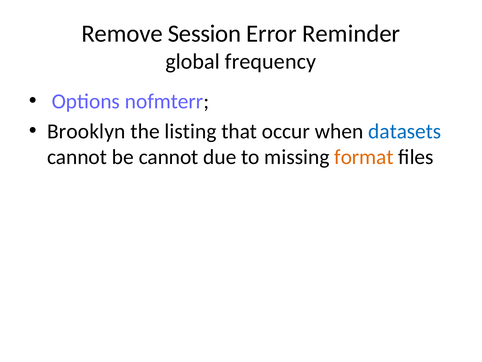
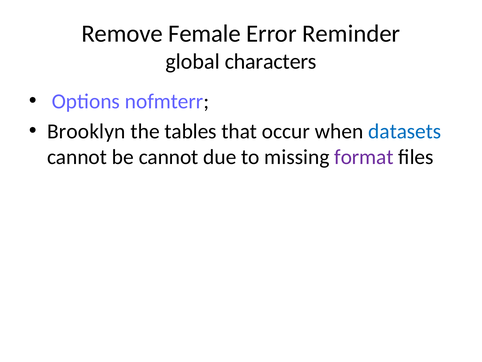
Session: Session -> Female (204, 33)
frequency: frequency -> characters (271, 61)
listing: listing -> tables (191, 131)
format colour: orange -> purple (364, 157)
